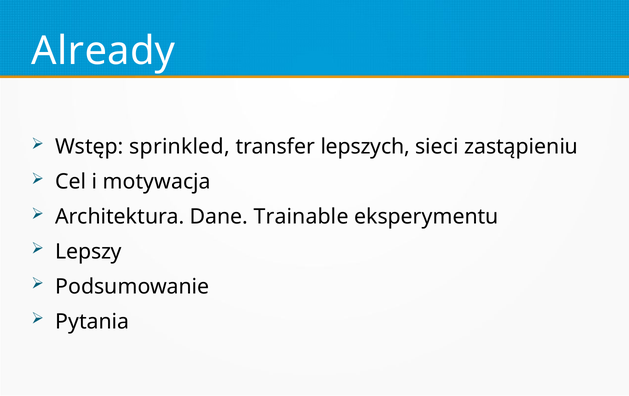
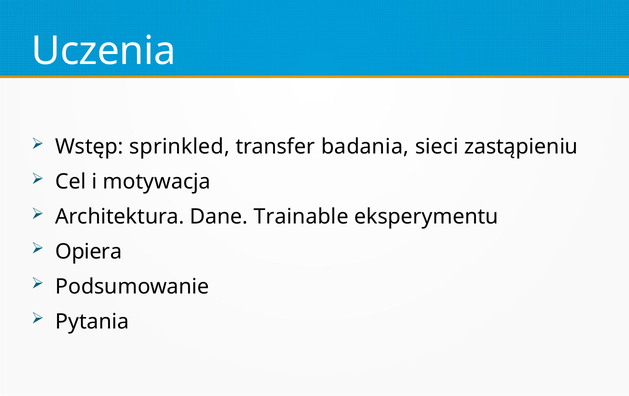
Already: Already -> Uczenia (104, 51)
lepszych: lepszych -> badania (365, 147)
Lepszy: Lepszy -> Opiera (89, 252)
